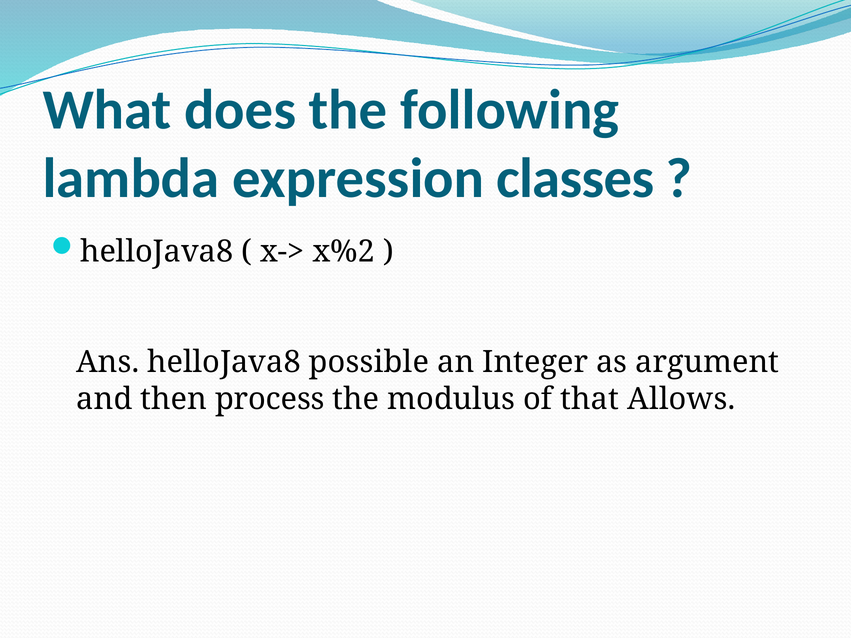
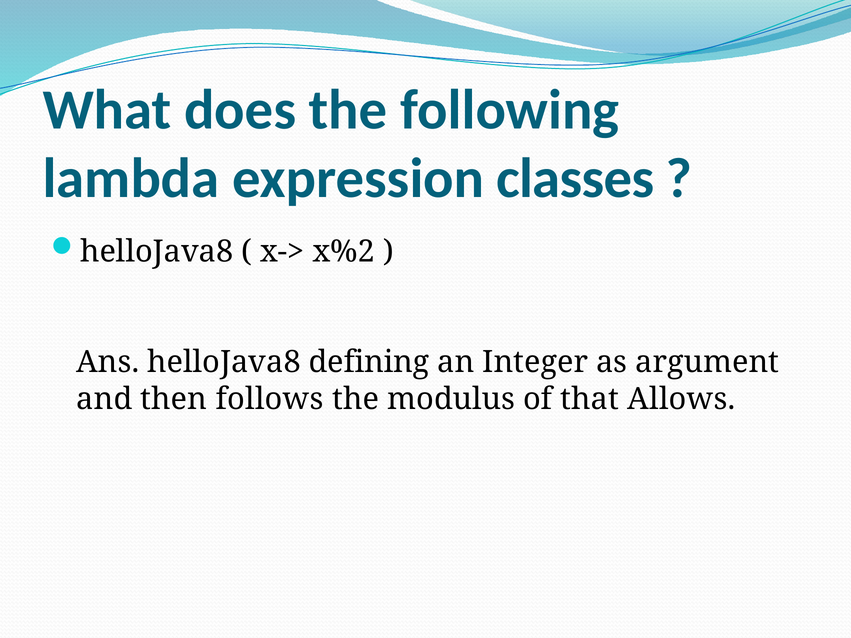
possible: possible -> defining (369, 362)
process: process -> follows (270, 399)
